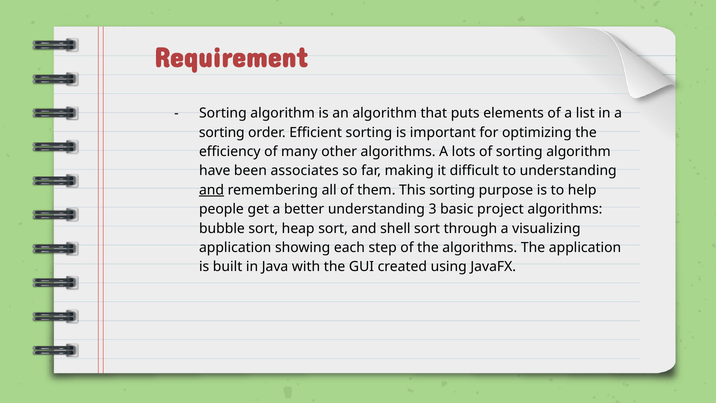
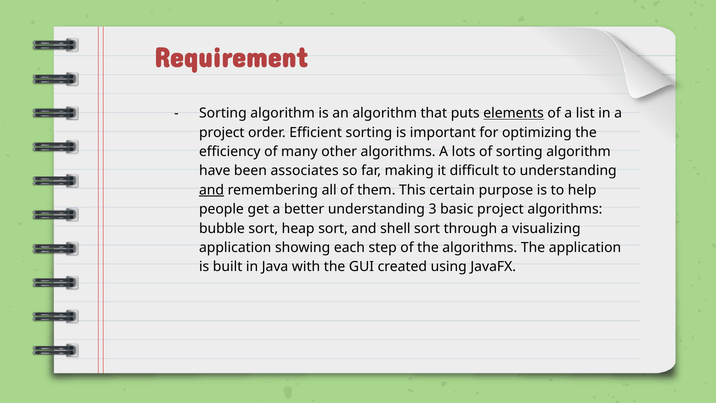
elements underline: none -> present (514, 113)
sorting: sorting -> project (222, 132)
This sorting: sorting -> certain (452, 190)
